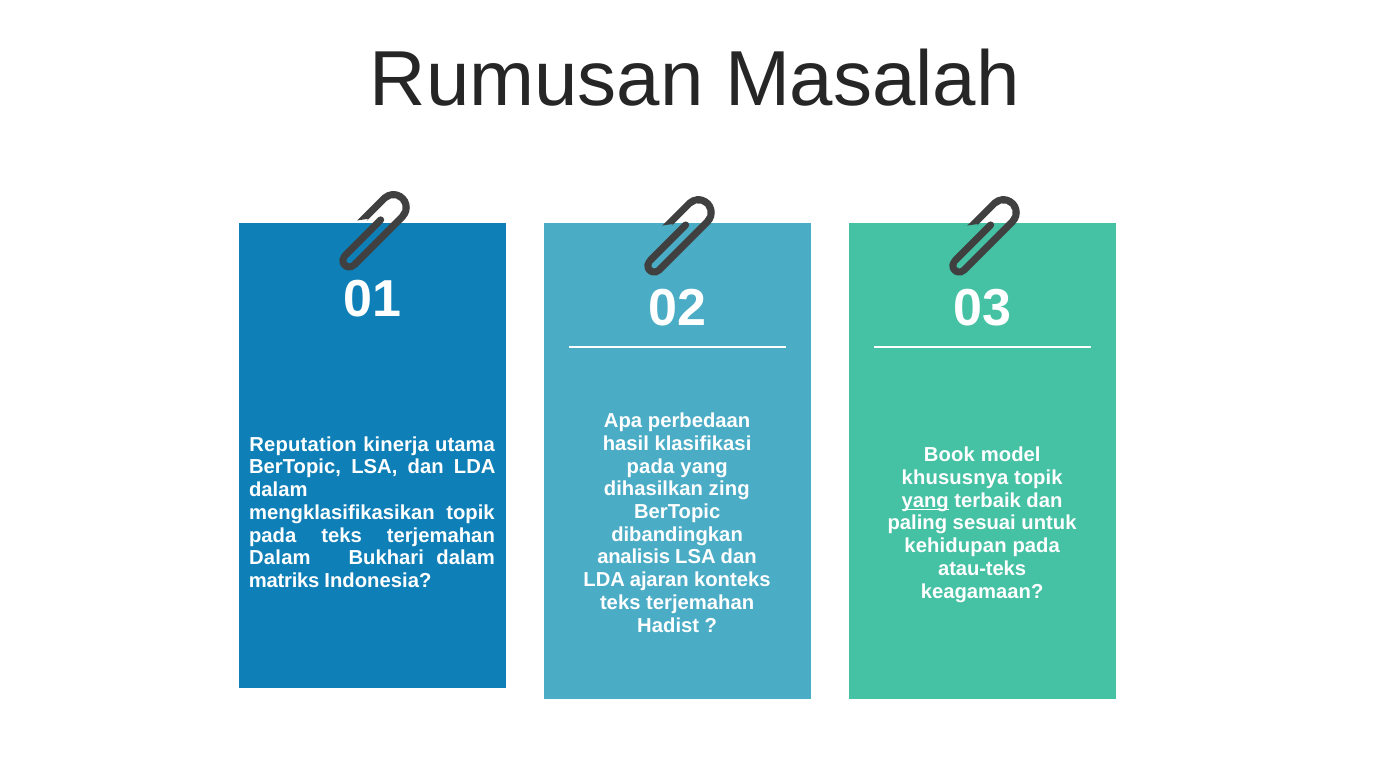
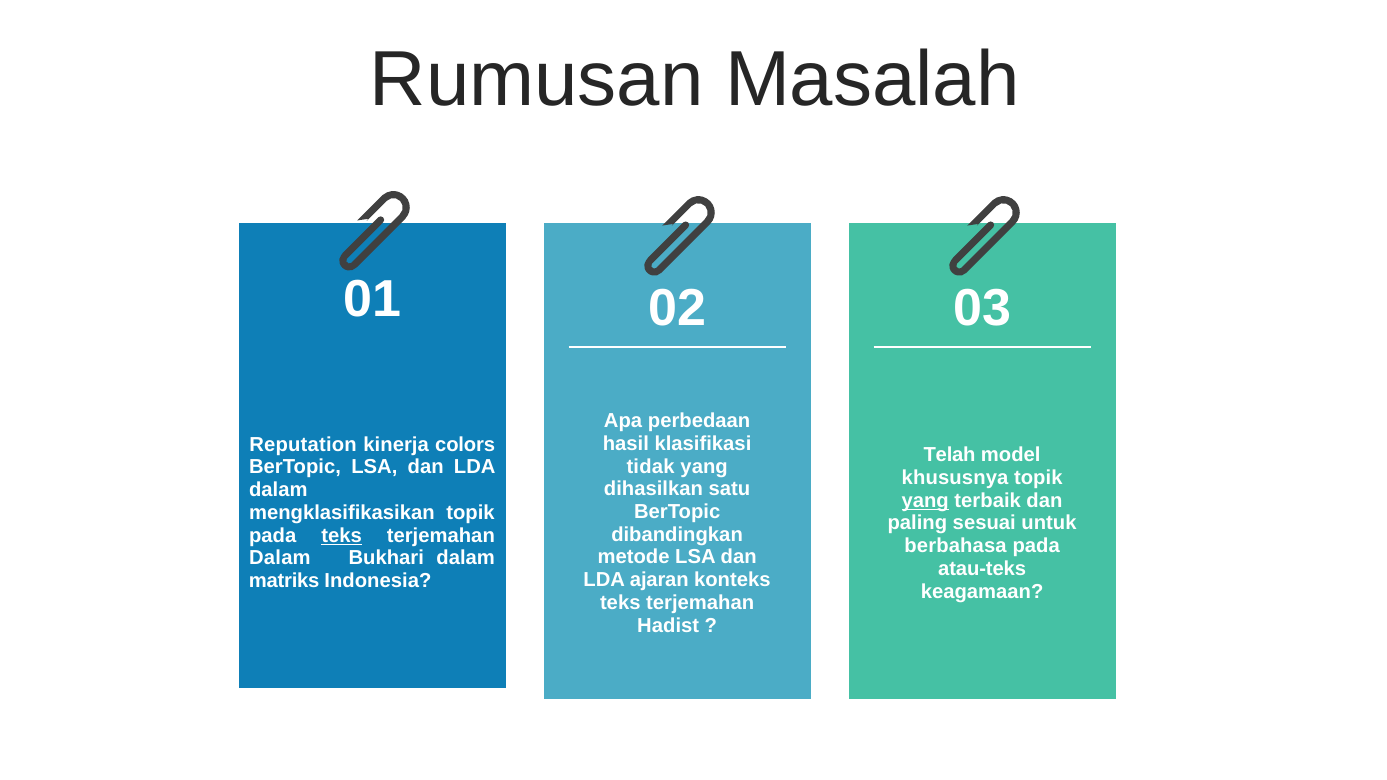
utama: utama -> colors (465, 445)
Book: Book -> Telah (950, 455)
pada: pada -> tidak (651, 467)
zing: zing -> satu (729, 489)
teks underline: none -> present (342, 536)
kehidupan: kehidupan -> berbahasa (956, 546)
analisis: analisis -> metode (634, 557)
